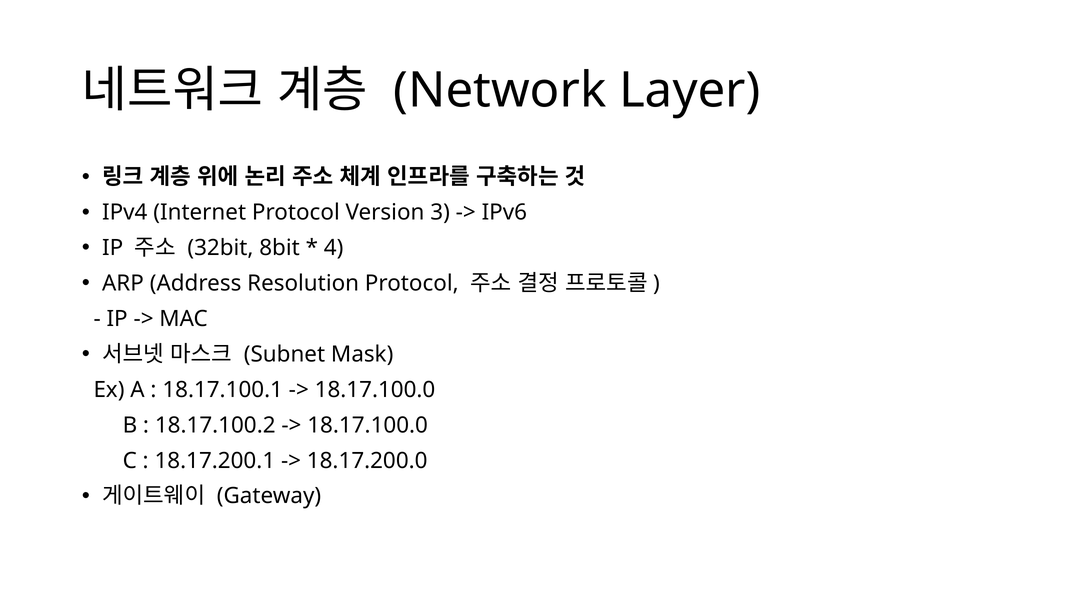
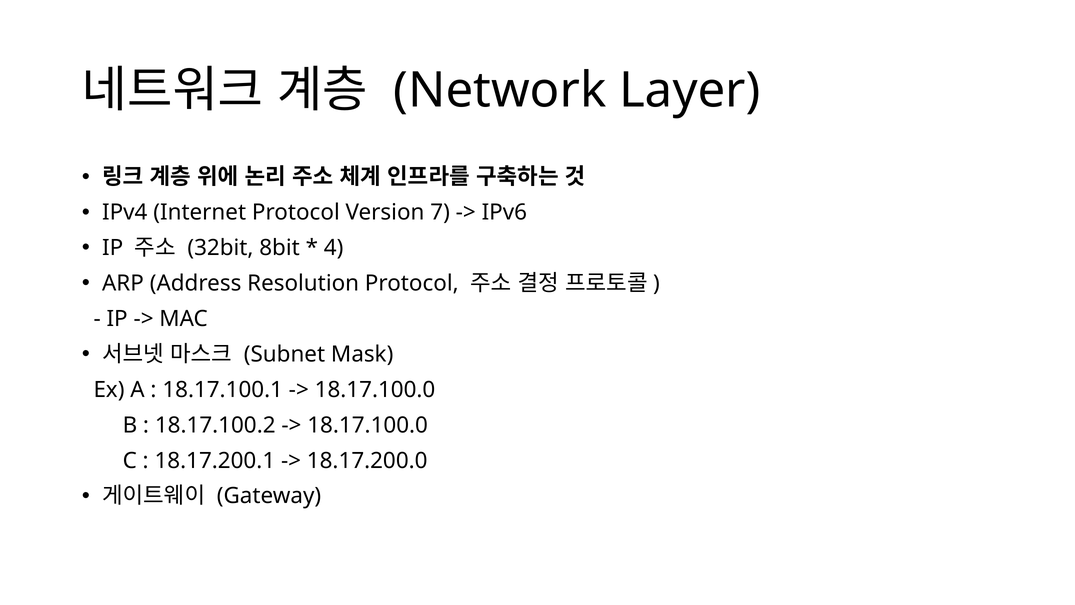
3: 3 -> 7 (440, 212)
